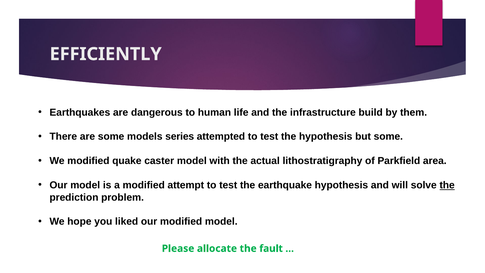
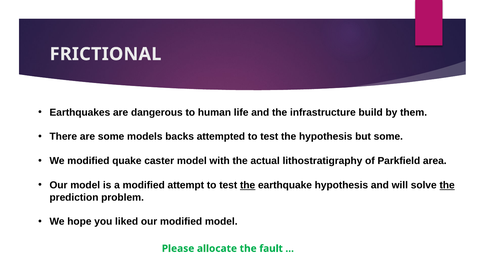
EFFICIENTLY: EFFICIENTLY -> FRICTIONAL (106, 54)
series: series -> backs (180, 137)
the underline: none -> present (248, 185)
